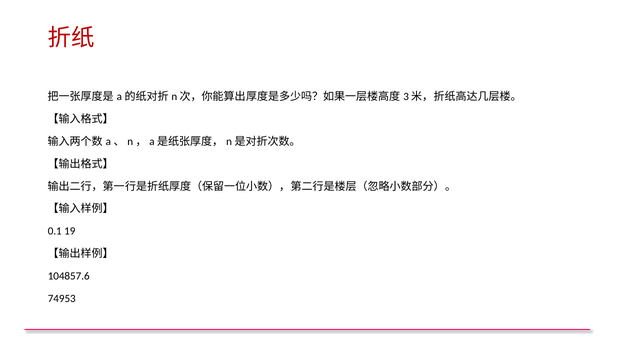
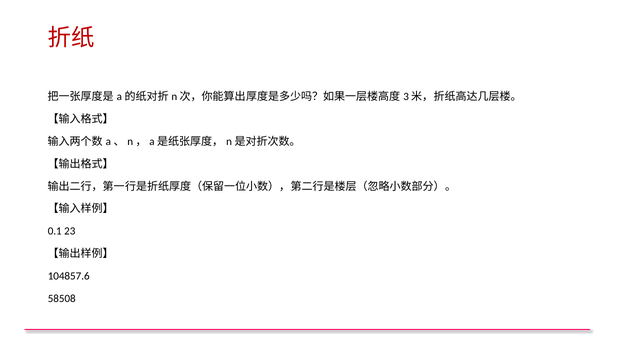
19: 19 -> 23 (70, 231)
74953: 74953 -> 58508 (62, 299)
